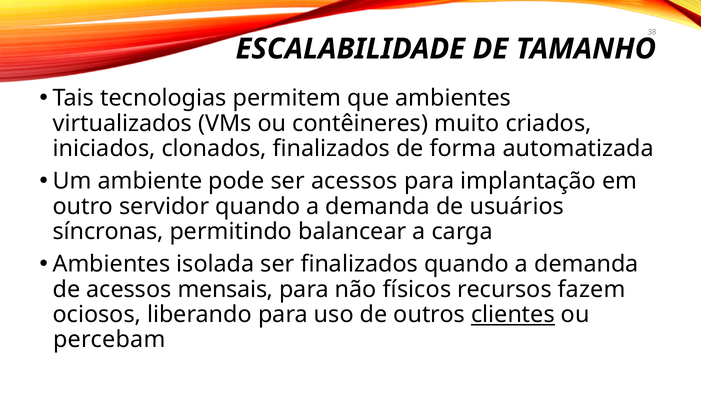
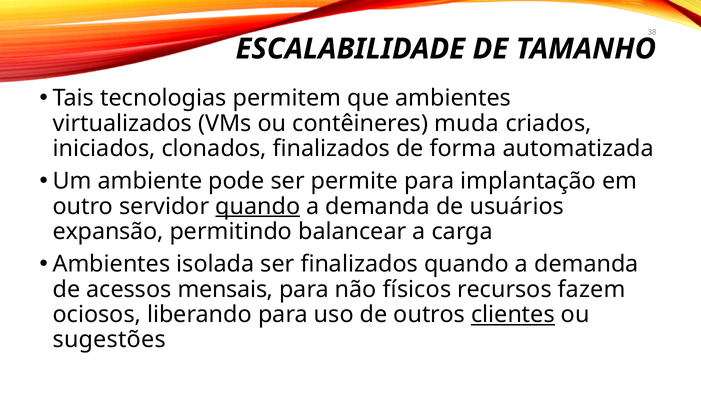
muito: muito -> muda (467, 123)
ser acessos: acessos -> permite (354, 181)
quando underline: none -> present (258, 206)
síncronas: síncronas -> expansão (108, 232)
percebam: percebam -> sugestões (109, 340)
